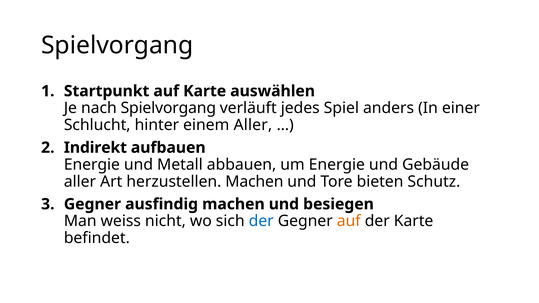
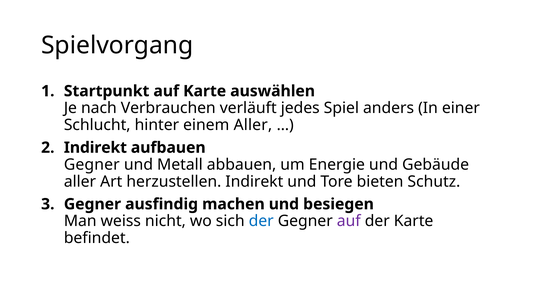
nach Spielvorgang: Spielvorgang -> Verbrauchen (168, 108)
Energie: Energie -> Gegner (92, 165)
herzustellen Machen: Machen -> Indirekt (254, 182)
auf colour: orange -> purple (349, 221)
